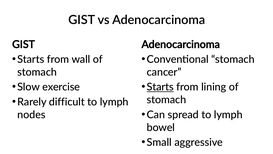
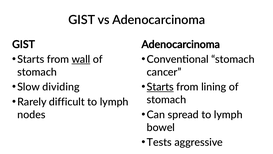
wall underline: none -> present (81, 59)
exercise: exercise -> dividing (61, 87)
Small: Small -> Tests (159, 142)
